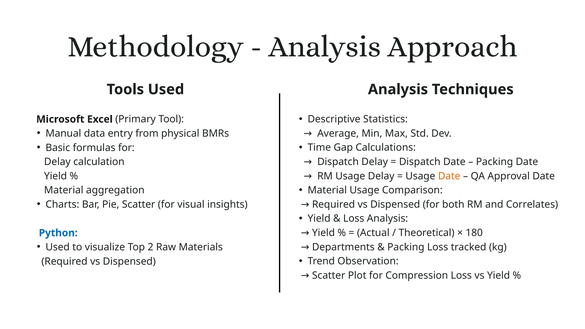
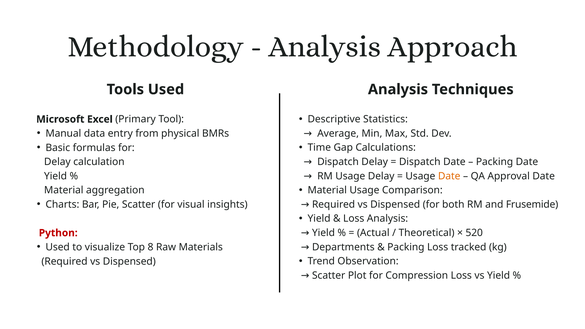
Correlates: Correlates -> Frusemide (532, 204)
180: 180 -> 520 (474, 233)
Python colour: blue -> red (58, 233)
2: 2 -> 8 (151, 247)
